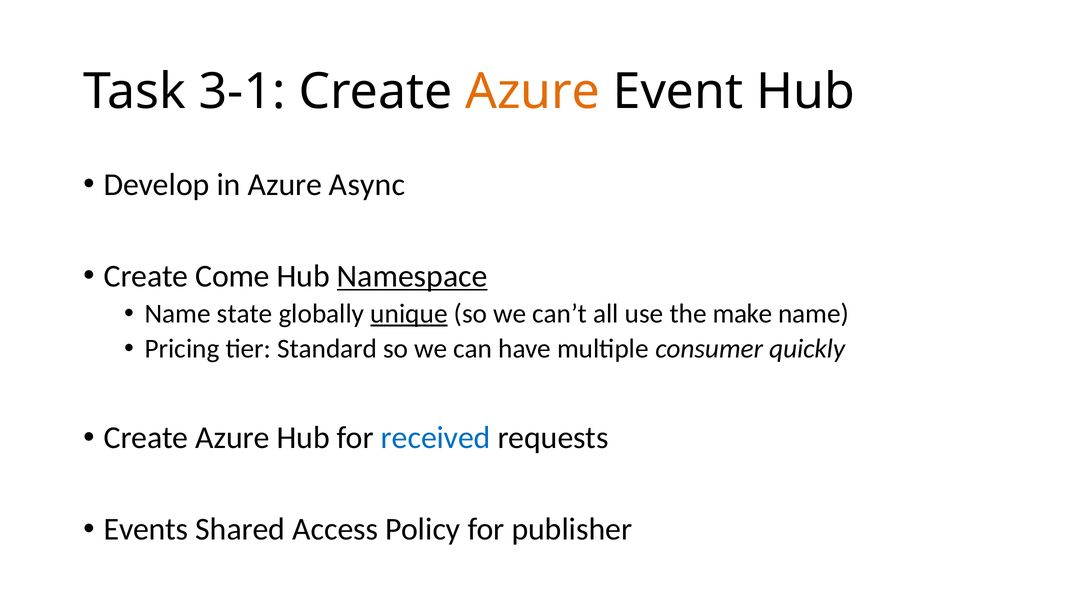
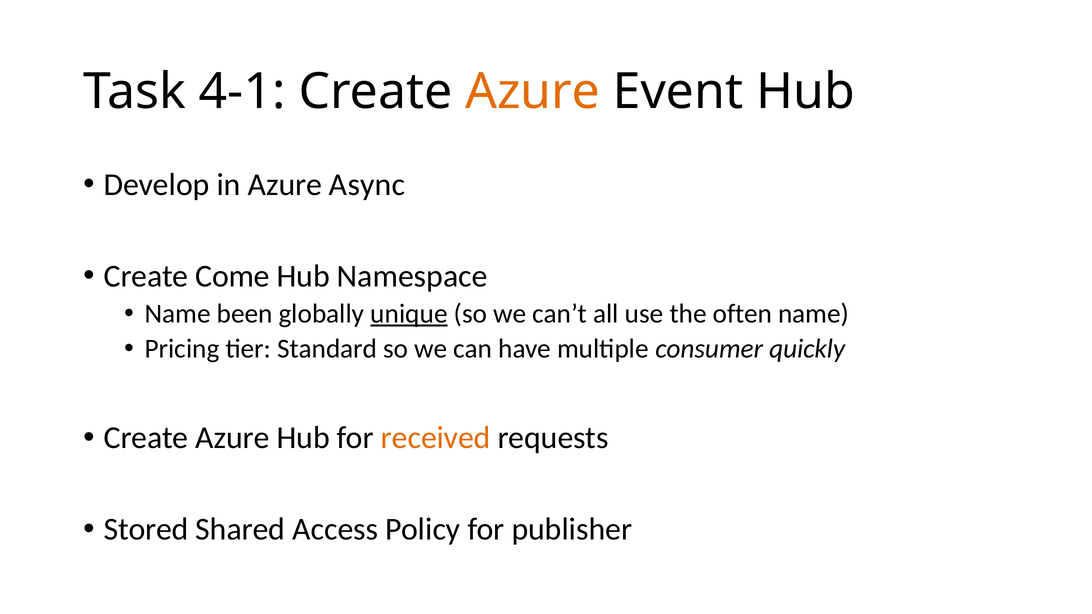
3-1: 3-1 -> 4-1 (242, 92)
Namespace underline: present -> none (412, 276)
state: state -> been (245, 314)
make: make -> often (742, 314)
received colour: blue -> orange (436, 438)
Events: Events -> Stored (146, 530)
